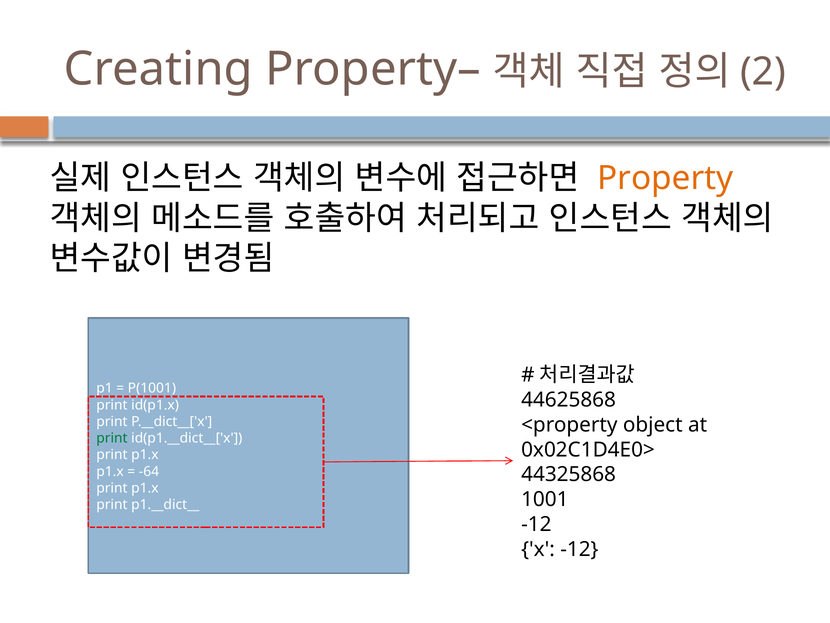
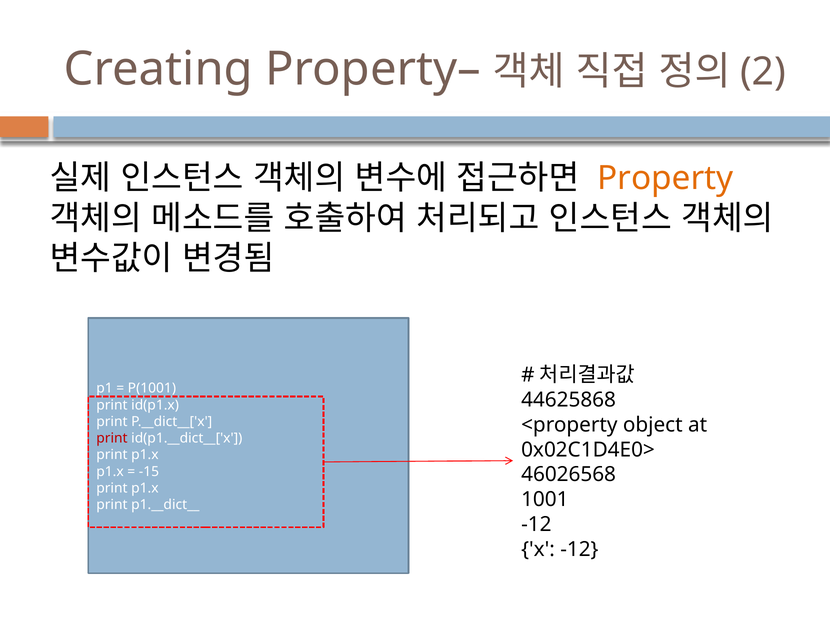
print colour: green -> red (112, 438)
-64: -64 -> -15 (149, 471)
44325868: 44325868 -> 46026568 (569, 474)
